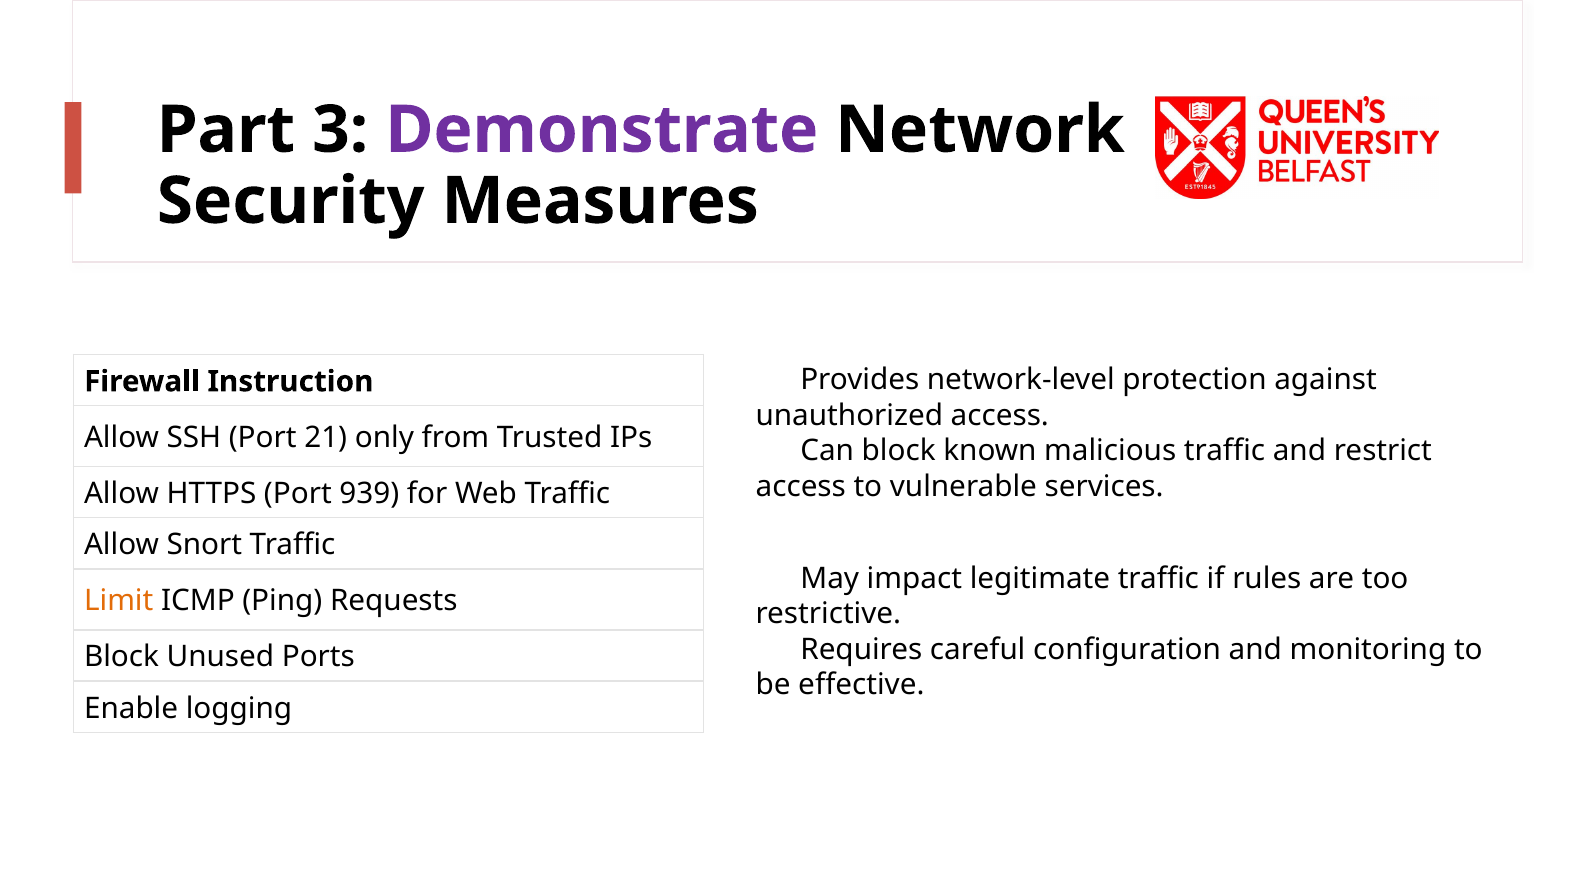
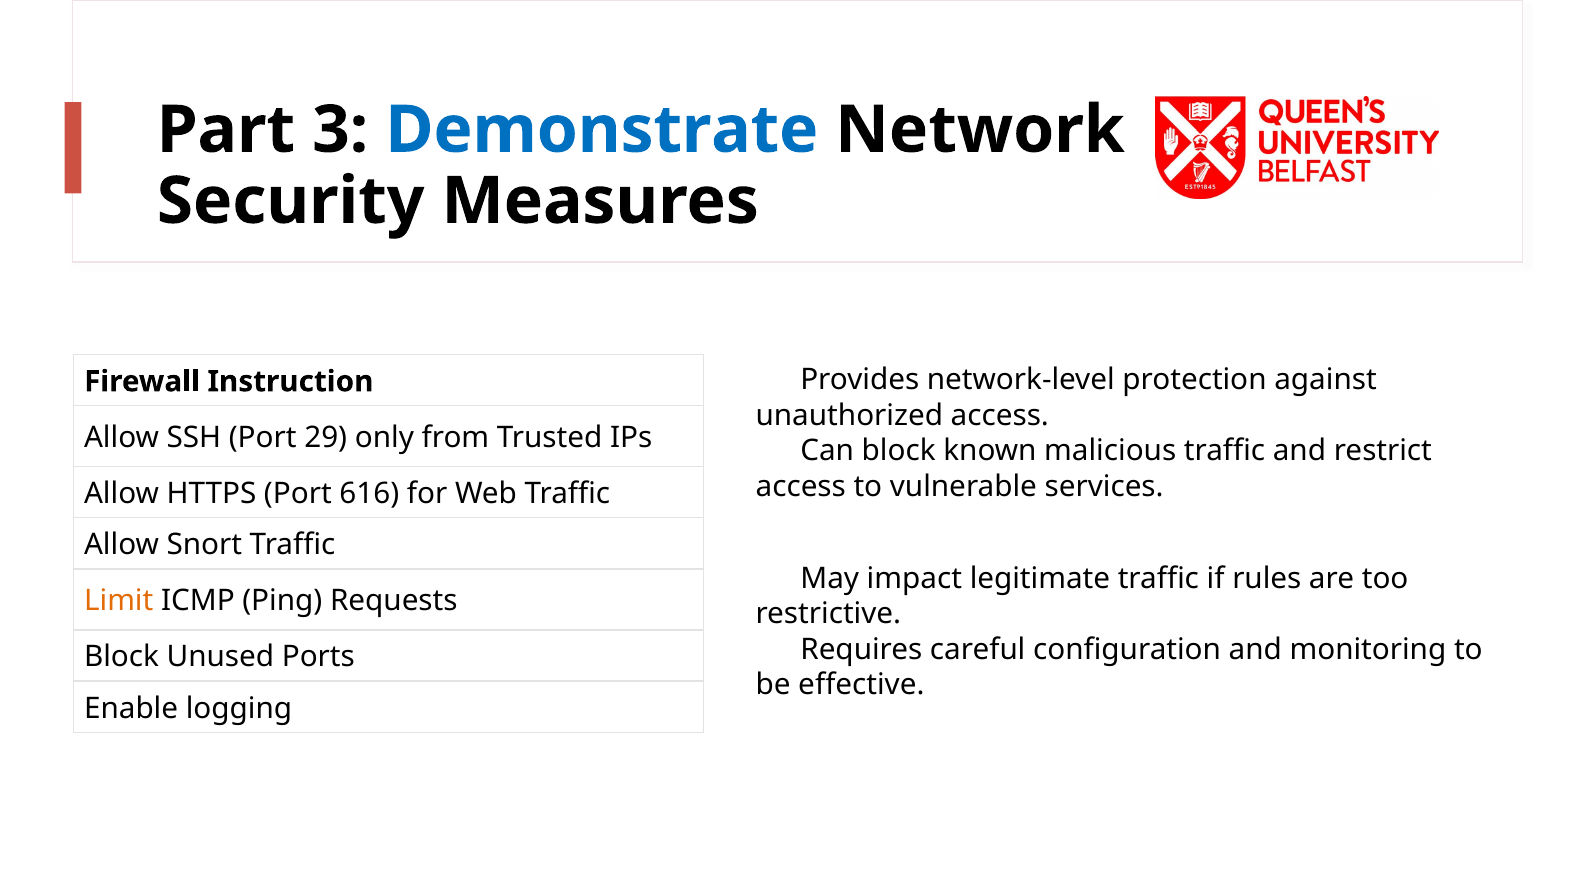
Demonstrate colour: purple -> blue (602, 130)
21: 21 -> 29 (326, 438)
939: 939 -> 616 (369, 494)
